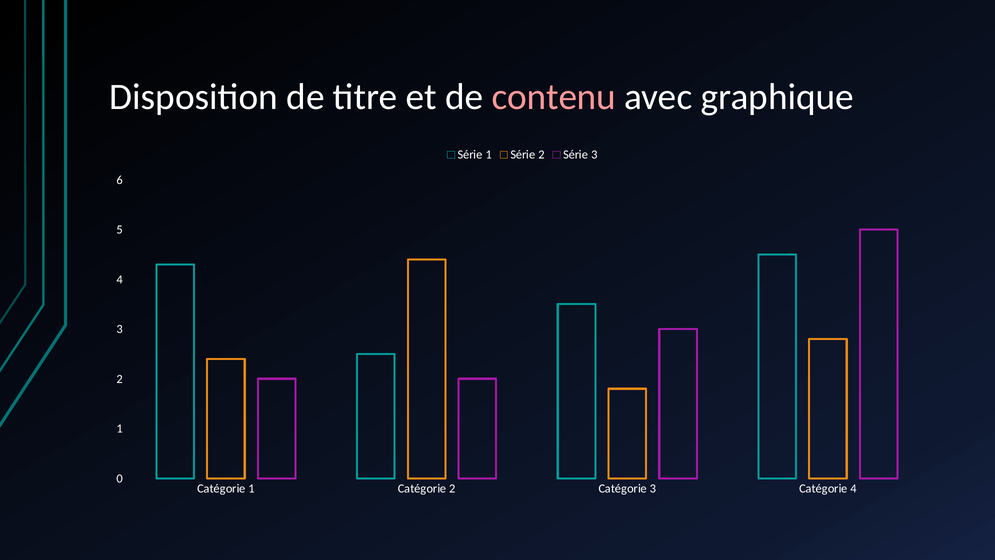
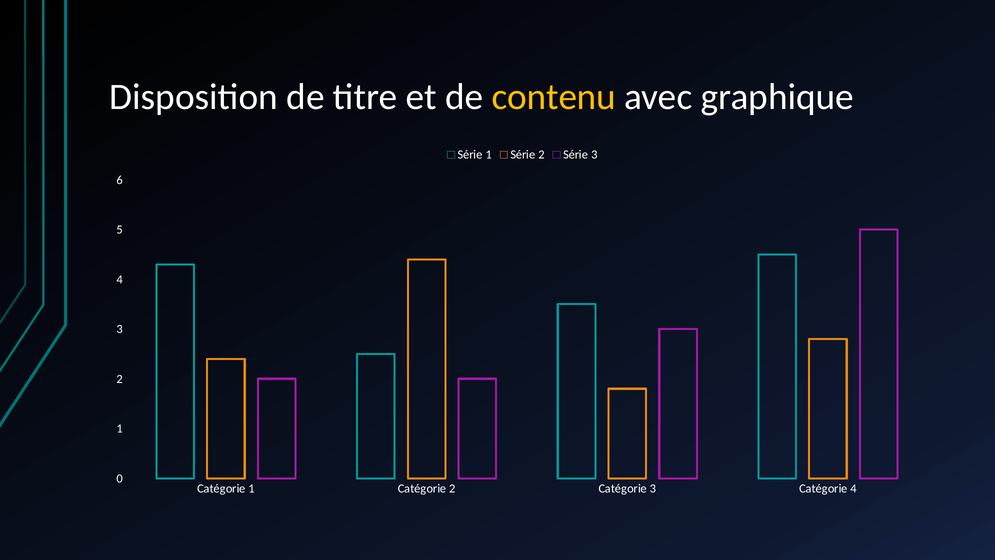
contenu colour: pink -> yellow (554, 97)
